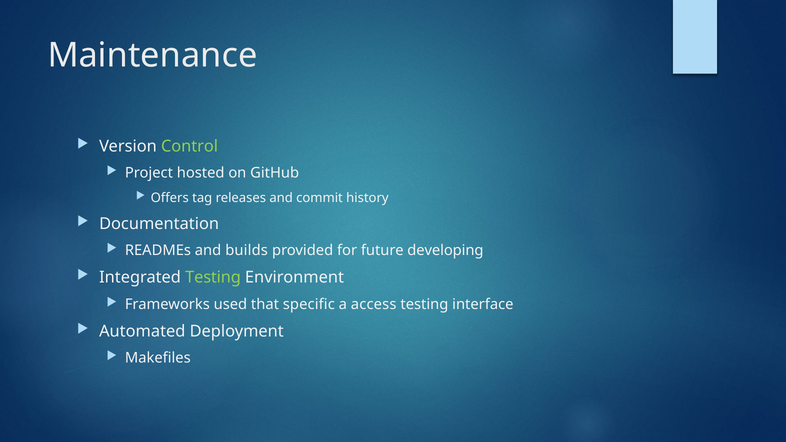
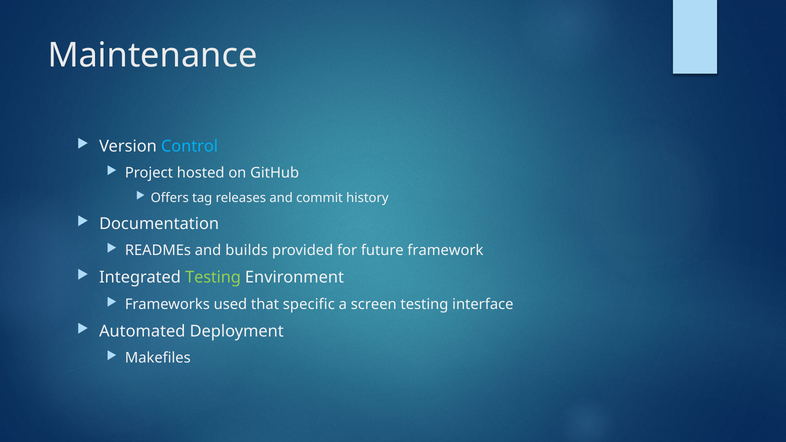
Control colour: light green -> light blue (190, 146)
developing: developing -> framework (445, 251)
access: access -> screen (374, 304)
